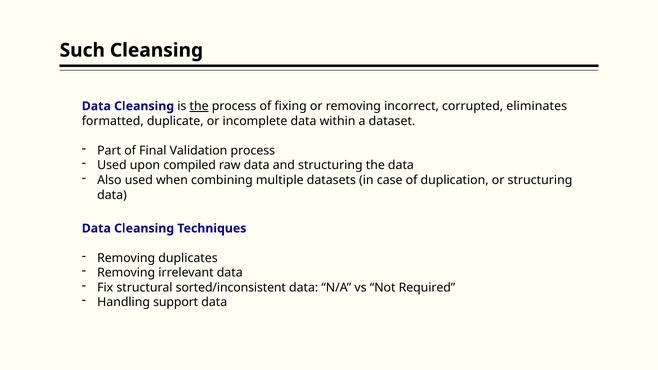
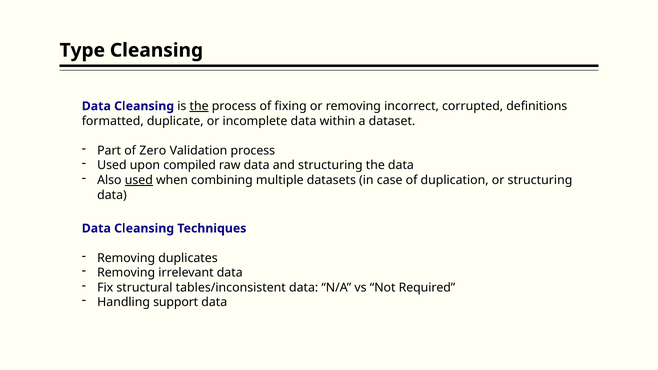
Such: Such -> Type (82, 50)
eliminates: eliminates -> definitions (537, 106)
Final: Final -> Zero (153, 151)
used underline: none -> present (139, 180)
sorted/inconsistent: sorted/inconsistent -> tables/inconsistent (231, 288)
